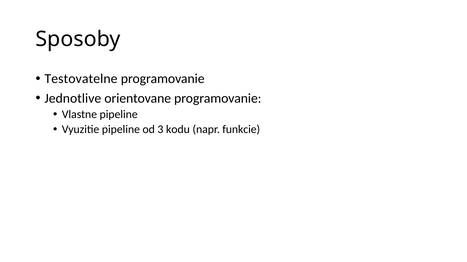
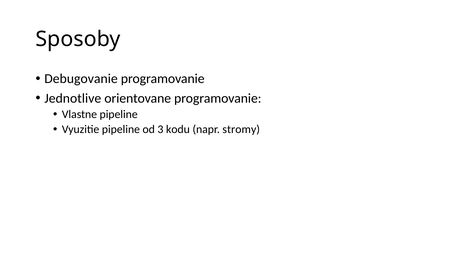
Testovatelne: Testovatelne -> Debugovanie (81, 79)
funkcie: funkcie -> stromy (241, 130)
